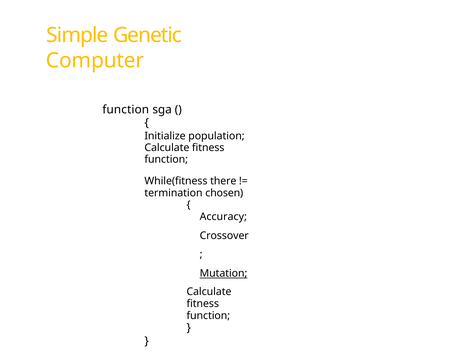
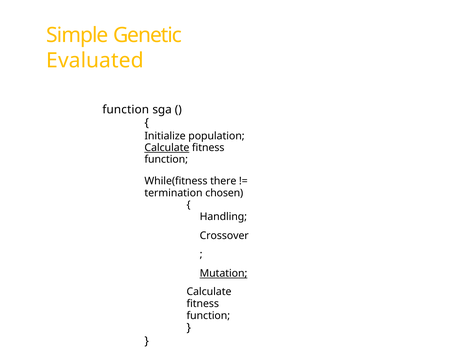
Computer: Computer -> Evaluated (95, 61)
Calculate underline: none -> present (167, 148)
Accuracy: Accuracy -> Handling (223, 216)
